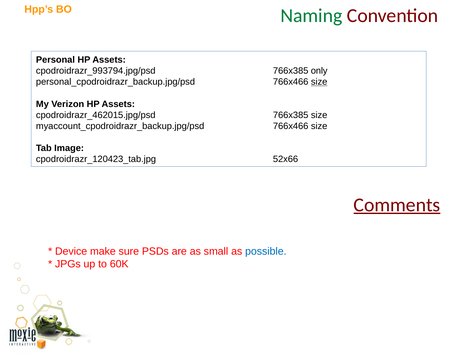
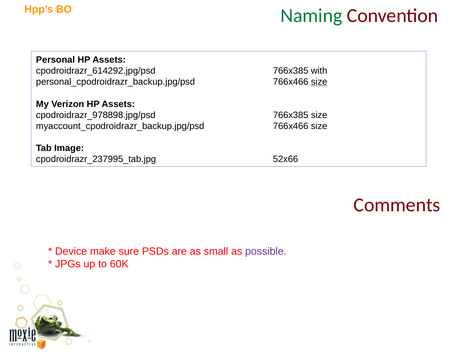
cpodroidrazr_993794.jpg/psd: cpodroidrazr_993794.jpg/psd -> cpodroidrazr_614292.jpg/psd (96, 71)
only: only -> with (319, 71)
cpodroidrazr_462015.jpg/psd: cpodroidrazr_462015.jpg/psd -> cpodroidrazr_978898.jpg/psd (96, 115)
cpodroidrazr_120423_tab.jpg: cpodroidrazr_120423_tab.jpg -> cpodroidrazr_237995_tab.jpg (96, 159)
Comments underline: present -> none (397, 205)
possible colour: blue -> purple (266, 252)
